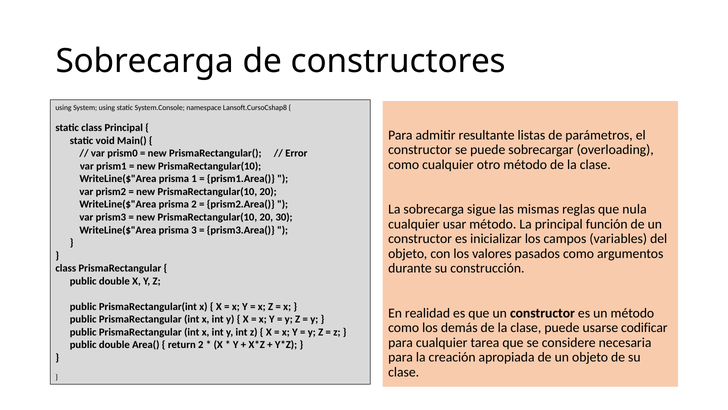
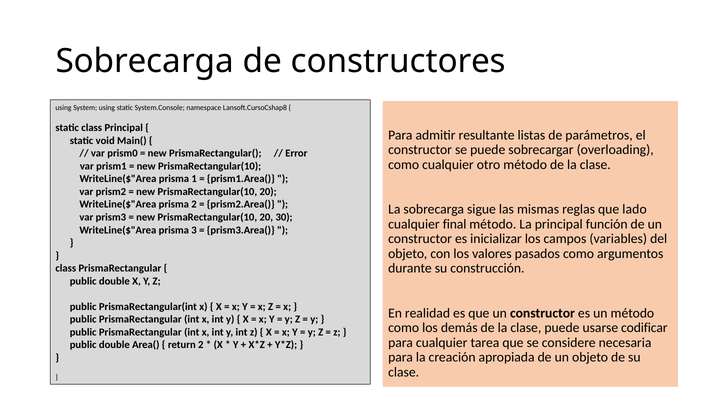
nula: nula -> lado (635, 209)
usar: usar -> final (455, 224)
